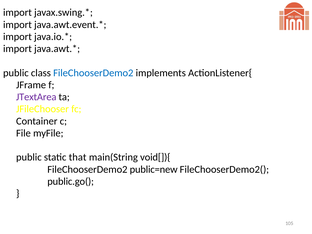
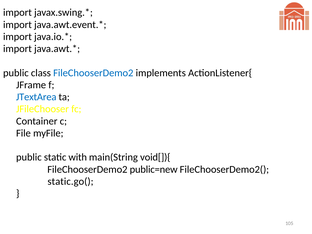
JTextArea colour: purple -> blue (36, 97)
that: that -> with (78, 157)
public.go(: public.go( -> static.go( (71, 181)
